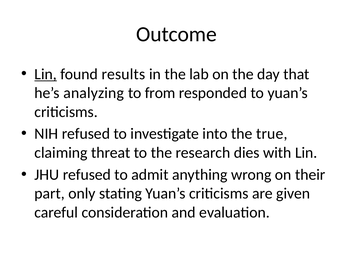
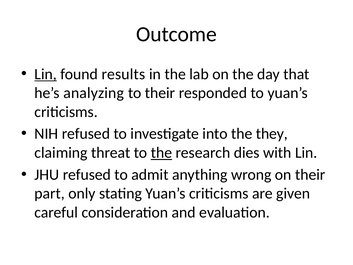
to from: from -> their (160, 93)
true: true -> they (272, 134)
the underline: none -> present (161, 153)
